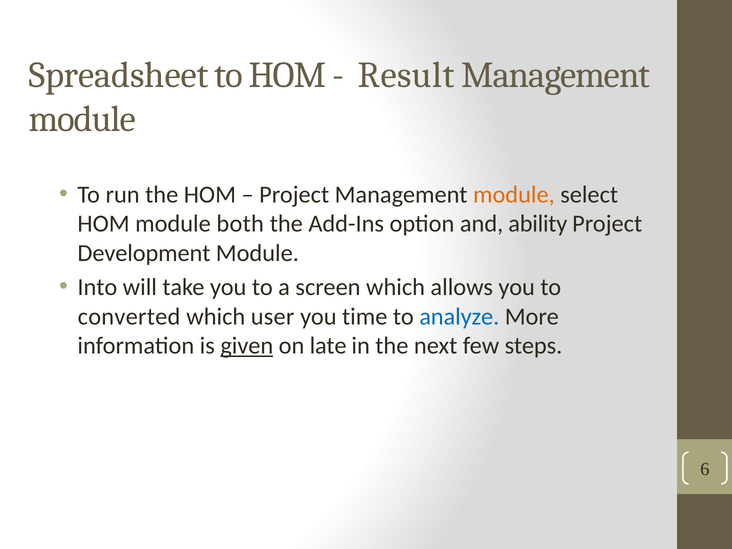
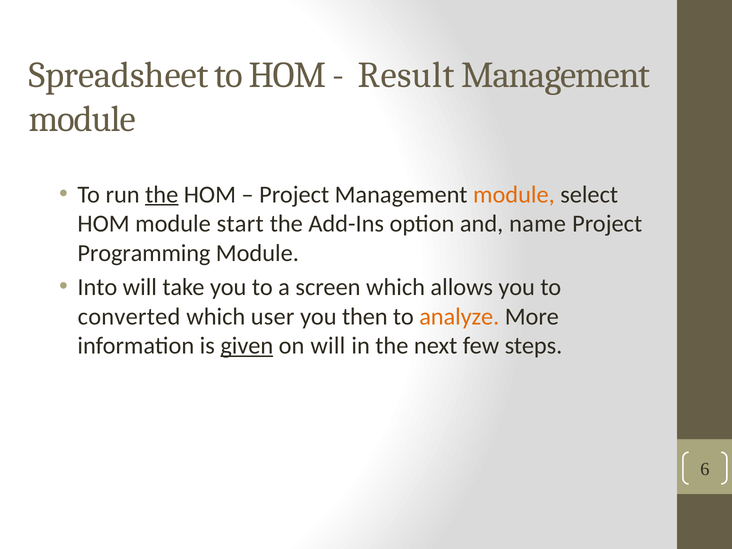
the underline: none -> present (162, 194)
both: both -> start (240, 224)
ability: ability -> name (538, 224)
Development: Development -> Programming (144, 253)
time: time -> then (365, 316)
analyze colour: blue -> orange (459, 316)
on late: late -> will (328, 346)
